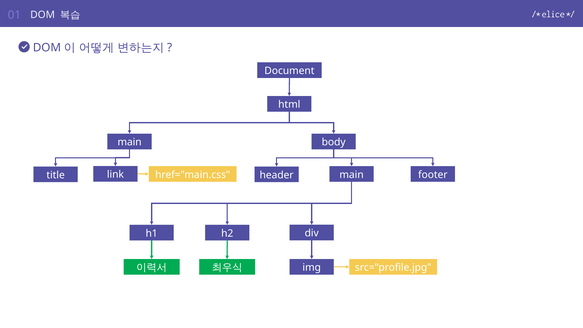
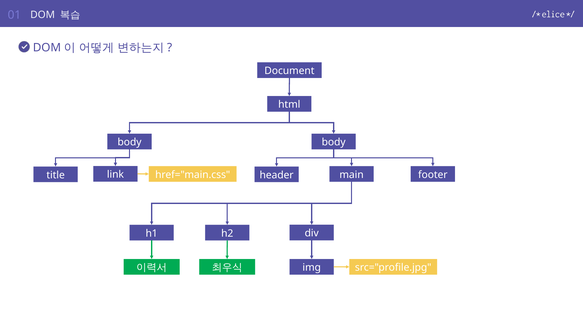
main: main -> body (130, 142)
